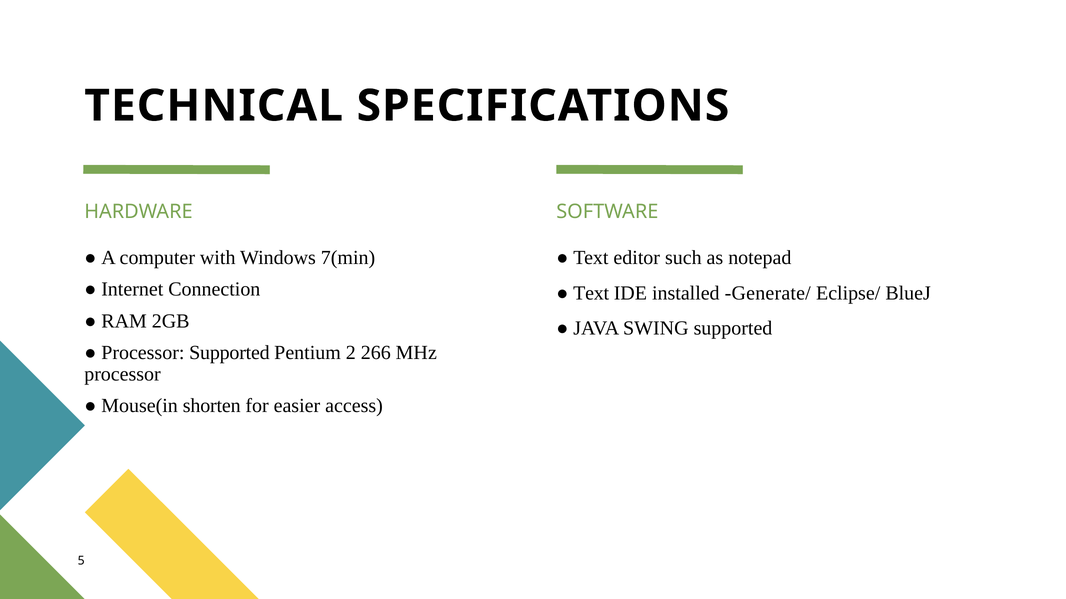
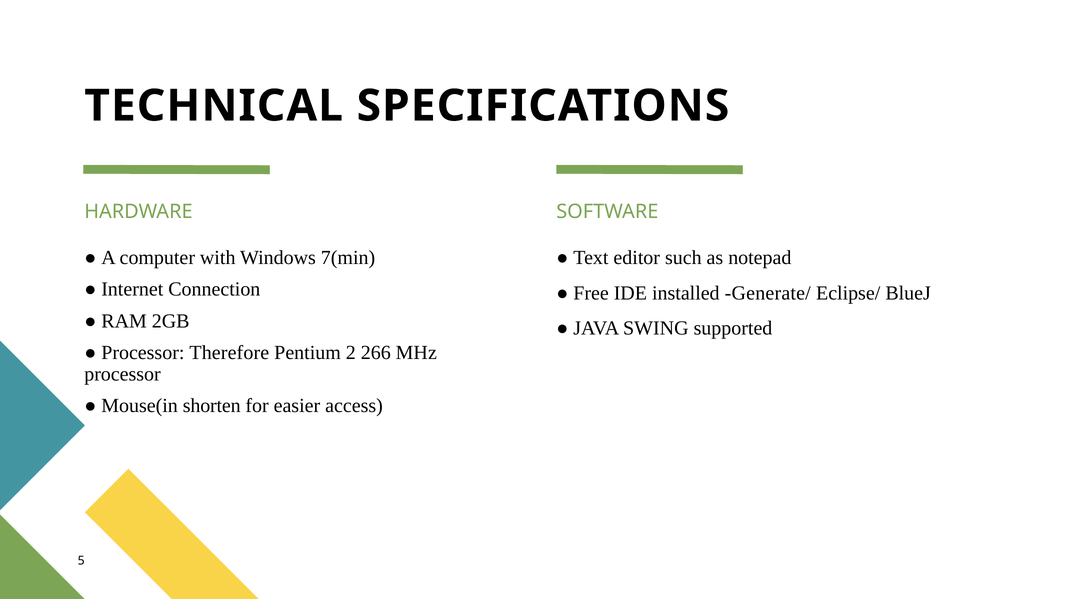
Text: Text -> Free (591, 293)
Processor Supported: Supported -> Therefore (229, 353)
